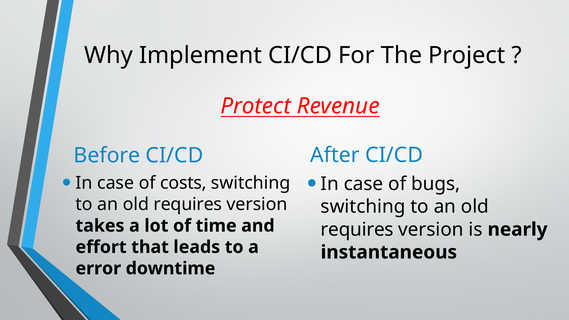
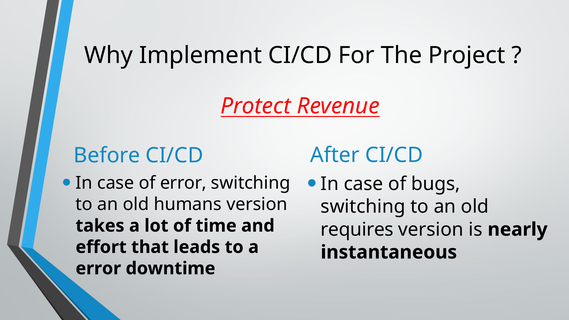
of costs: costs -> error (183, 183)
requires: requires -> humans (188, 204)
